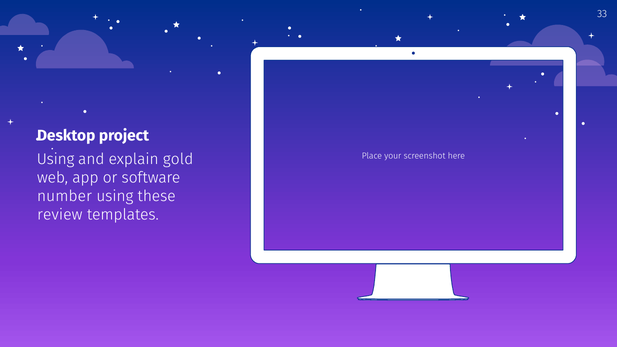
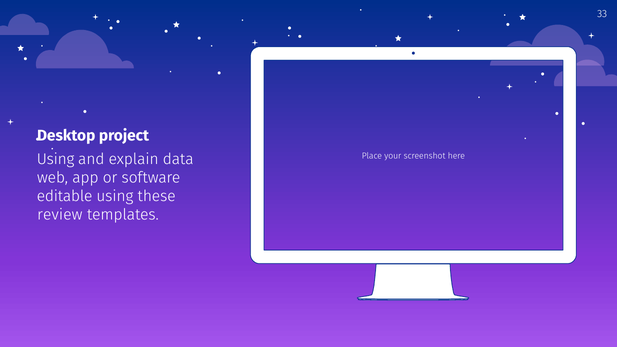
gold: gold -> data (178, 159)
number: number -> editable (65, 196)
